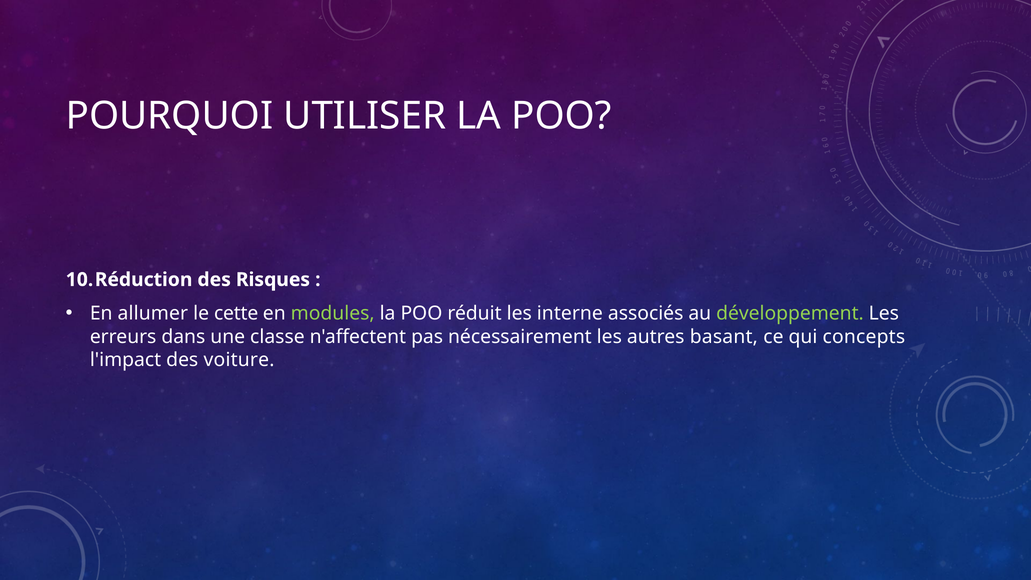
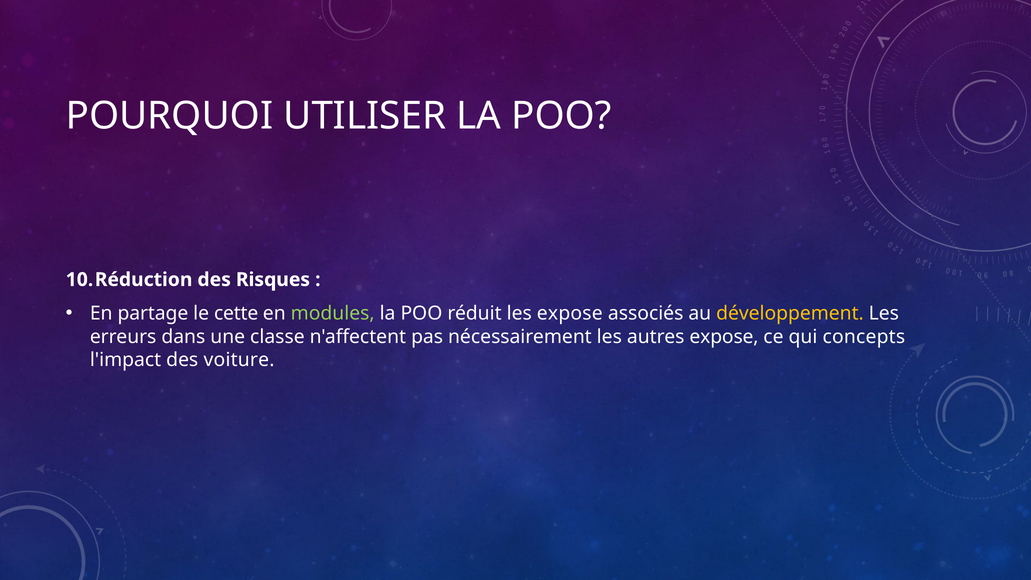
allumer: allumer -> partage (153, 314)
les interne: interne -> expose (570, 314)
développement colour: light green -> yellow (790, 314)
autres basant: basant -> expose (724, 337)
